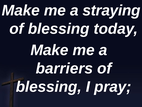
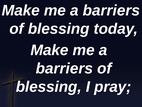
straying: straying -> barriers (111, 10)
